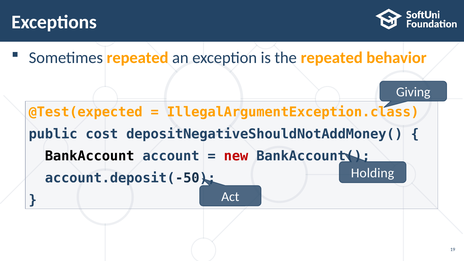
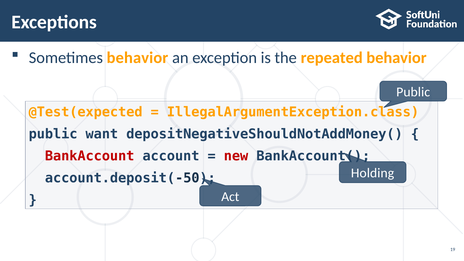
Sometimes repeated: repeated -> behavior (137, 58)
Giving: Giving -> Public (413, 92)
cost: cost -> want (102, 134)
BankAccount colour: black -> red (90, 156)
